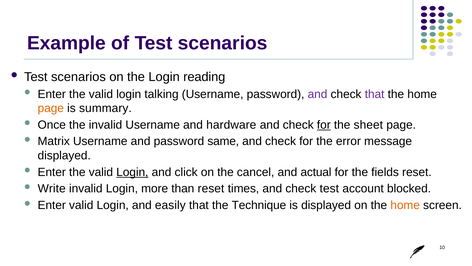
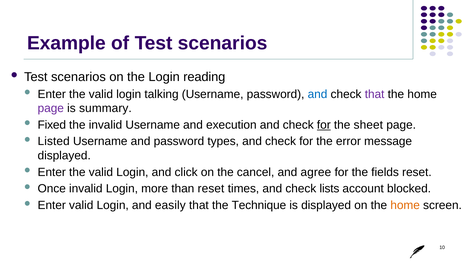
and colour: purple -> blue (318, 94)
page colour: orange -> purple (51, 108)
Once: Once -> Fixed (52, 125)
hardware: hardware -> execution (231, 125)
Matrix: Matrix -> Listed (54, 141)
same: same -> types (223, 141)
Login underline: present -> none (132, 172)
actual: actual -> agree (316, 172)
Write: Write -> Once (52, 188)
check test: test -> lists (329, 188)
